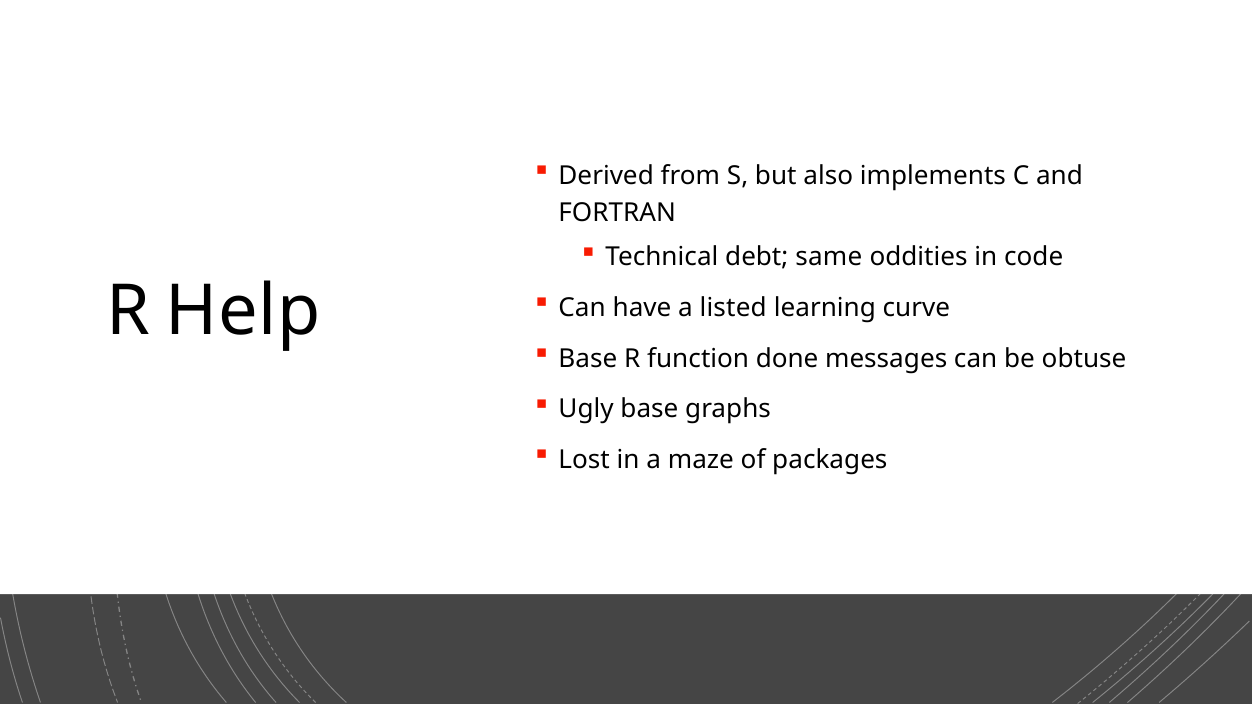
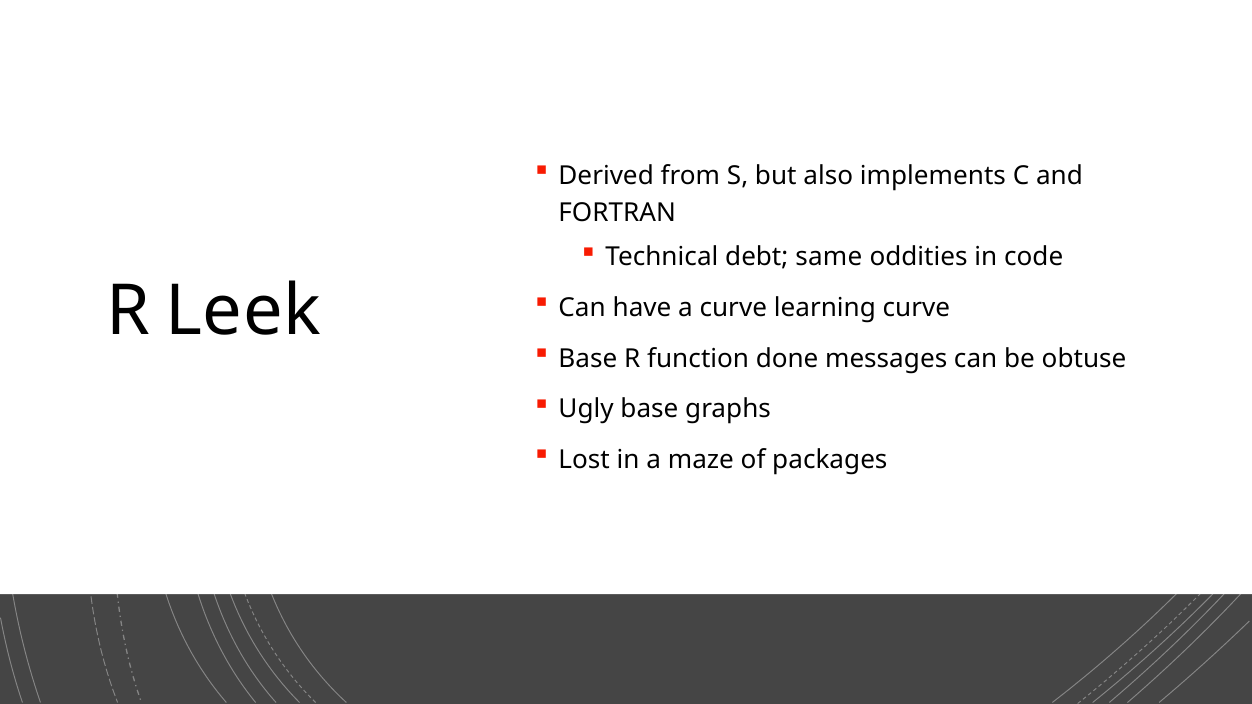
Help: Help -> Leek (243, 311)
a listed: listed -> curve (733, 308)
